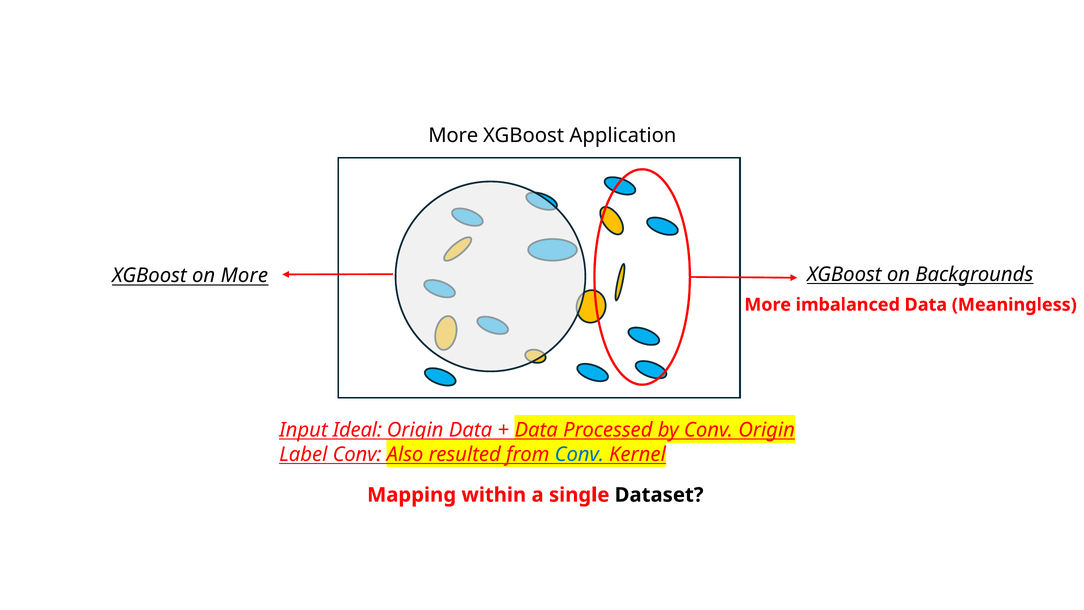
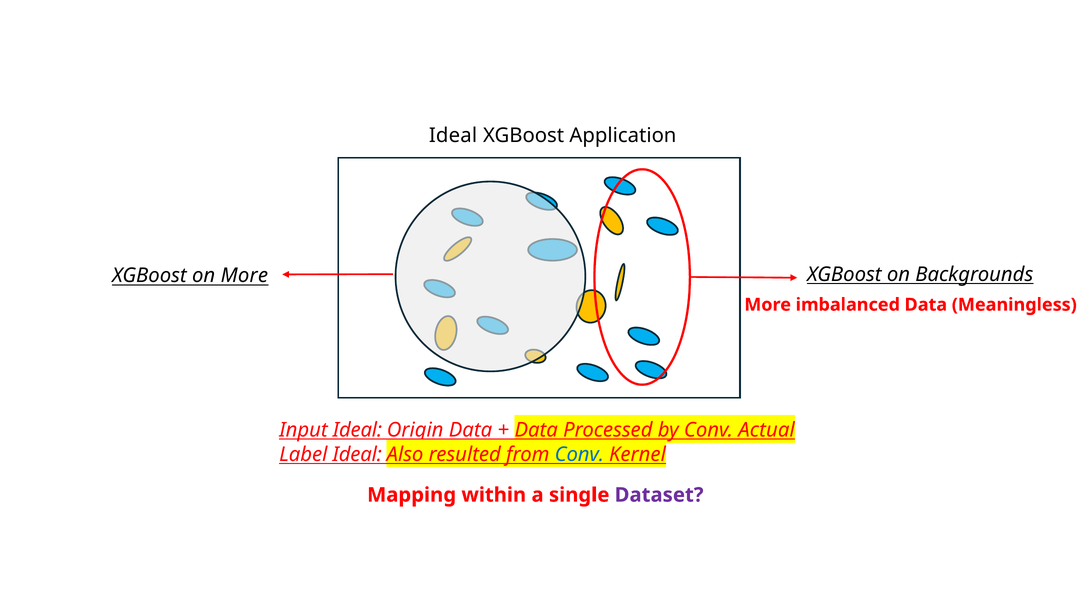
More: More -> Ideal (453, 136)
Conv Origin: Origin -> Actual (767, 430)
Label Conv: Conv -> Ideal (357, 454)
Dataset colour: black -> purple (659, 495)
